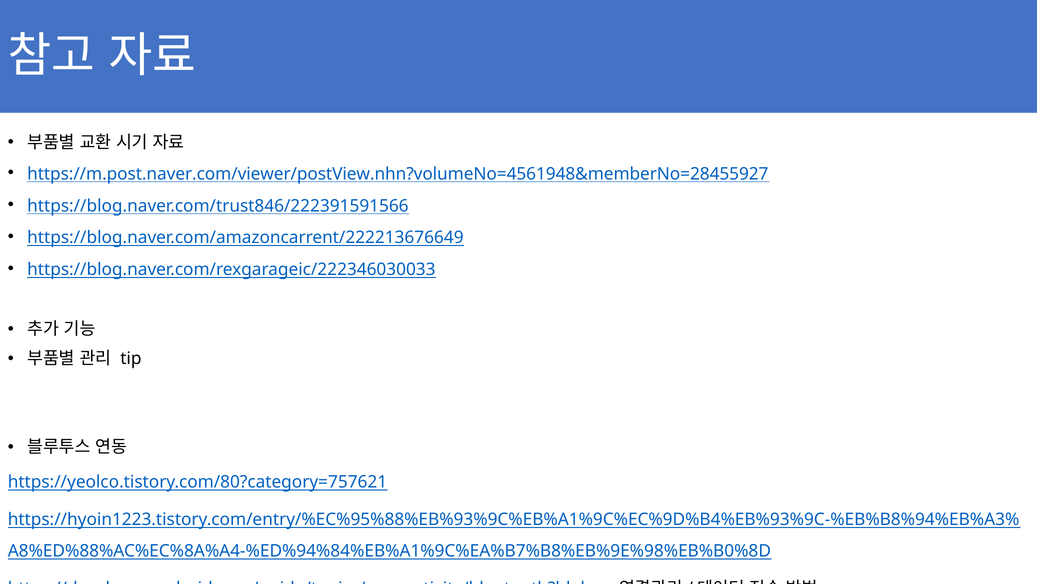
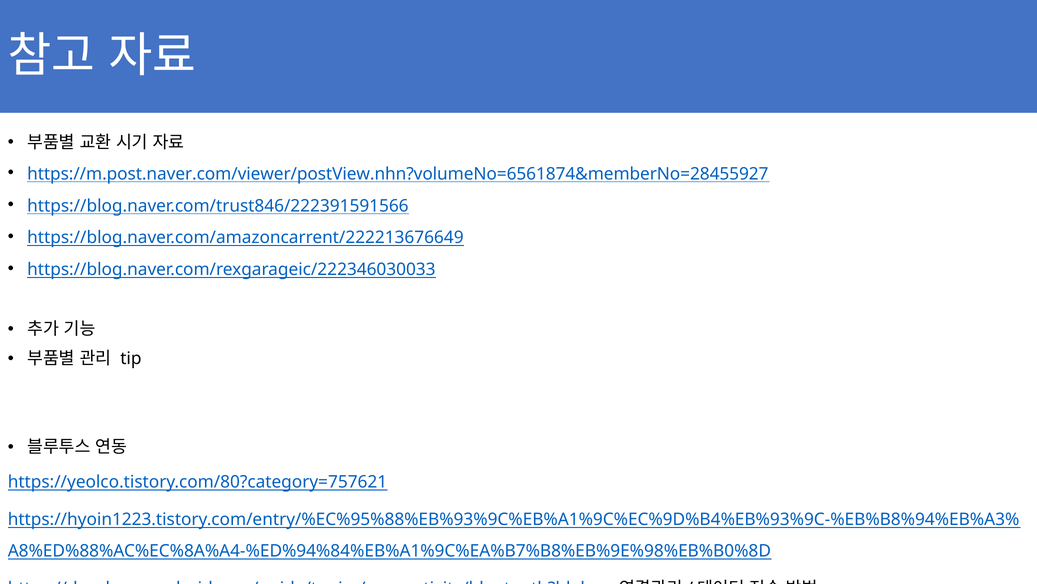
https://m.post.naver.com/viewer/postView.nhn?volumeNo=4561948&memberNo=28455927: https://m.post.naver.com/viewer/postView.nhn?volumeNo=4561948&memberNo=28455927 -> https://m.post.naver.com/viewer/postView.nhn?volumeNo=6561874&memberNo=28455927 (398, 174)
